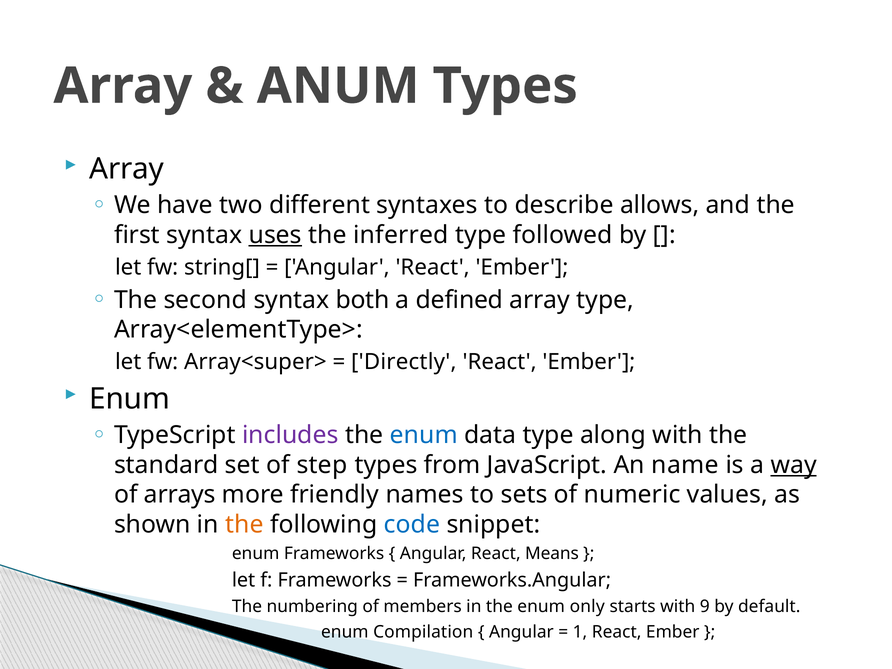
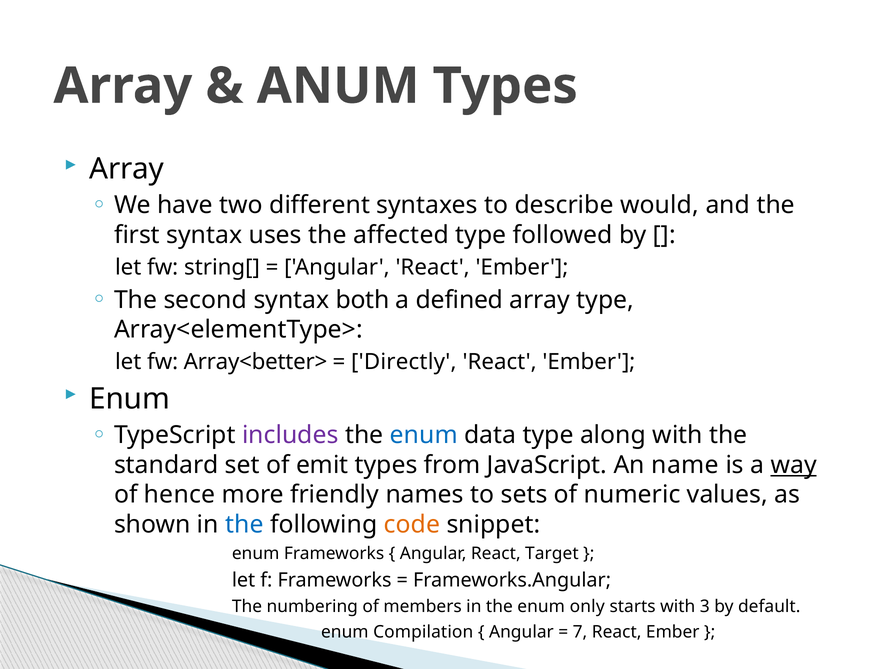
allows: allows -> would (659, 205)
uses underline: present -> none (275, 235)
inferred: inferred -> affected (401, 235)
Array<super>: Array<super> -> Array<better> (256, 362)
step: step -> emit (322, 465)
arrays: arrays -> hence (180, 495)
the colour: orange -> blue (244, 524)
code colour: blue -> orange (412, 524)
Means: Means -> Target (552, 553)
9: 9 -> 3 (705, 607)
1: 1 -> 7 (580, 632)
